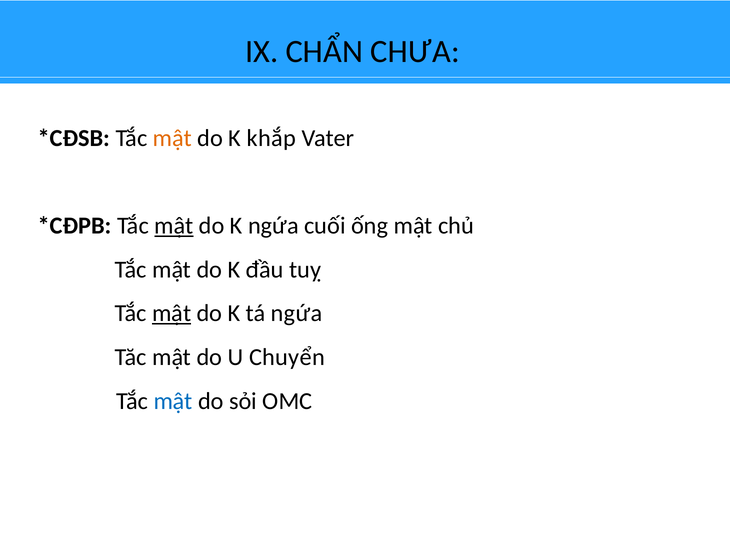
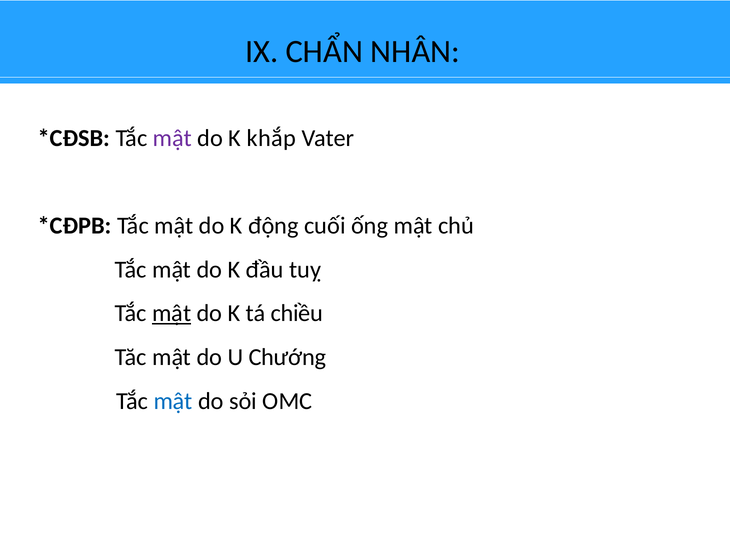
CHƯA: CHƯA -> NHÂN (415, 52)
mật colour: orange -> purple (172, 138)
mật underline: present -> none (174, 226)
K ngứa: ngứa -> động (273, 226)
tá ngứa: ngứa -> chiều (297, 313)
Chuyển: Chuyển -> Chướng (287, 357)
